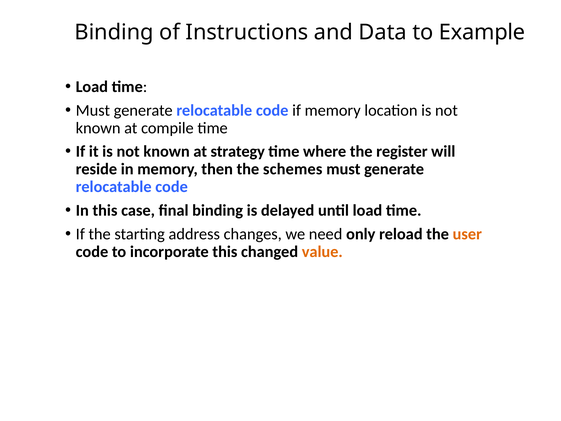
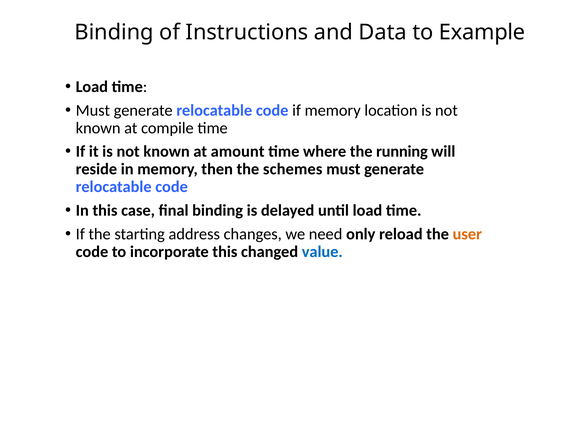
strategy: strategy -> amount (238, 151)
register: register -> running (402, 151)
value colour: orange -> blue (322, 251)
